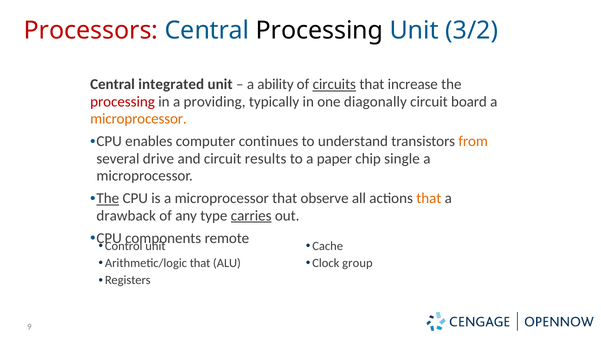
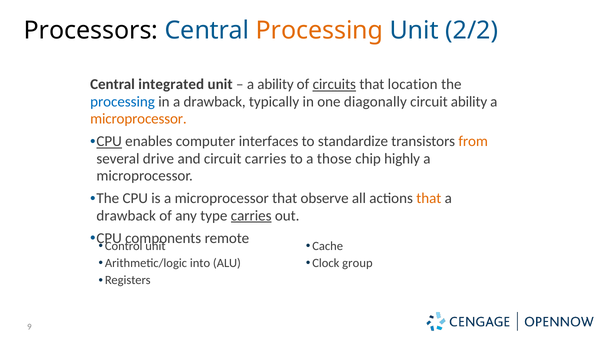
Processors colour: red -> black (91, 30)
Processing colour: black -> orange (320, 30)
3/2: 3/2 -> 2/2 (472, 30)
increase: increase -> location (413, 84)
processing colour: red -> blue (123, 102)
in a providing: providing -> drawback (215, 102)
circuit board: board -> ability (469, 102)
CPU underline: none -> present (109, 141)
continues: continues -> interfaces (269, 141)
understand: understand -> standardize (353, 141)
circuit results: results -> carries (266, 159)
paper: paper -> those (334, 159)
single: single -> highly (402, 159)
The underline: present -> none (108, 198)
Arithmetic/logic that: that -> into (200, 263)
